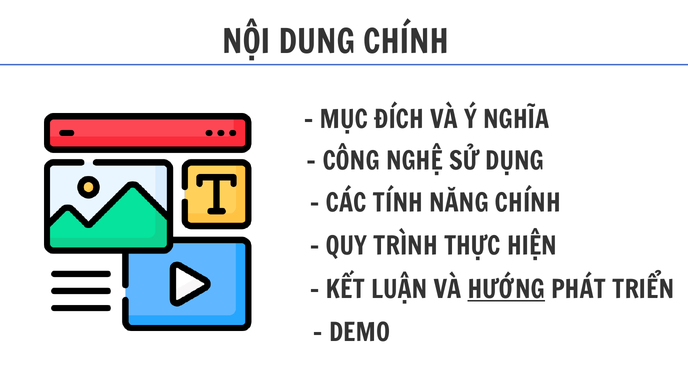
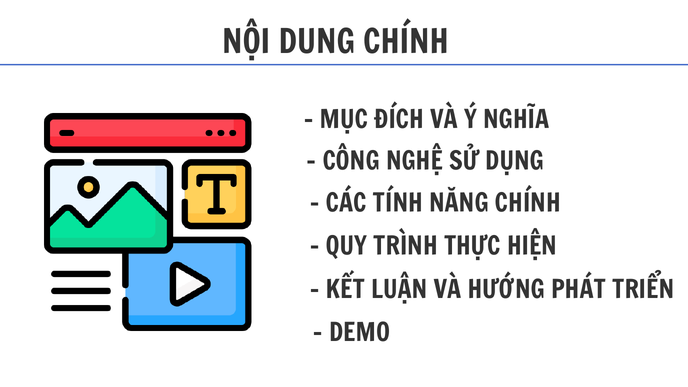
HƯỚNG underline: present -> none (506, 290)
